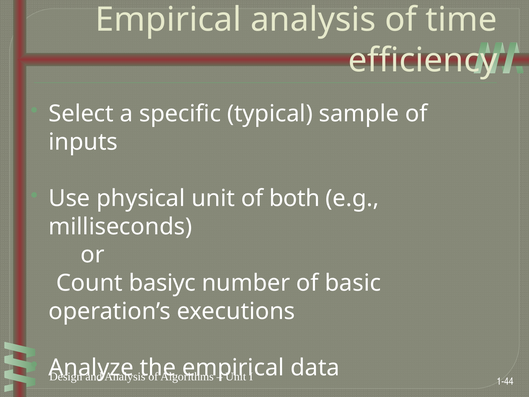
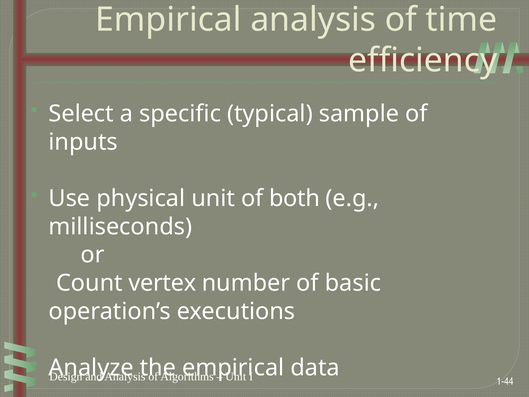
basiyc: basiyc -> vertex (162, 283)
